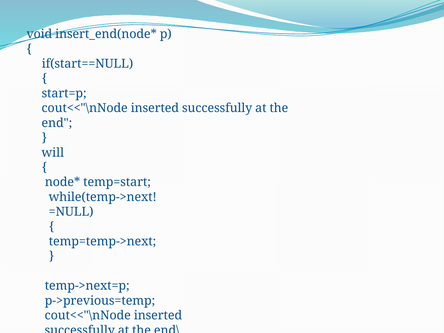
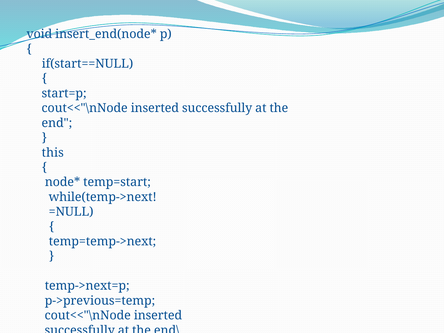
will: will -> this (53, 153)
